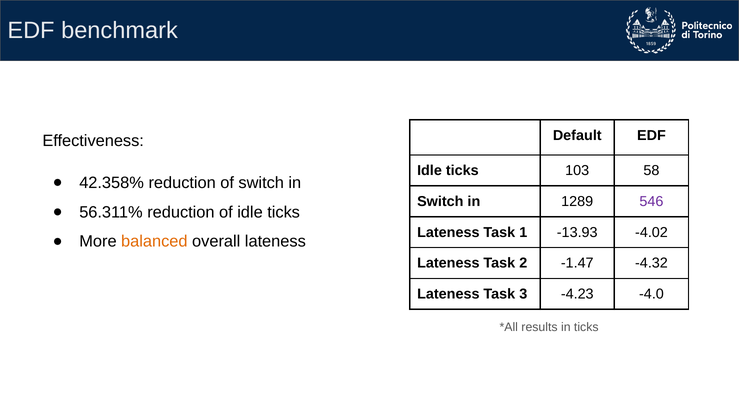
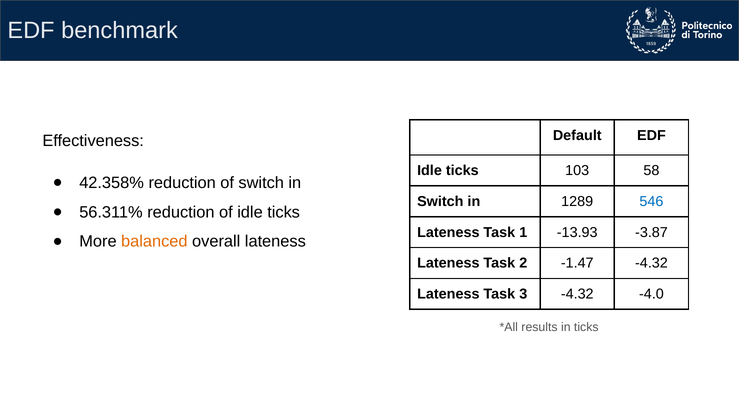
546 colour: purple -> blue (651, 202)
-4.02: -4.02 -> -3.87 (651, 233)
3 -4.23: -4.23 -> -4.32 (577, 295)
